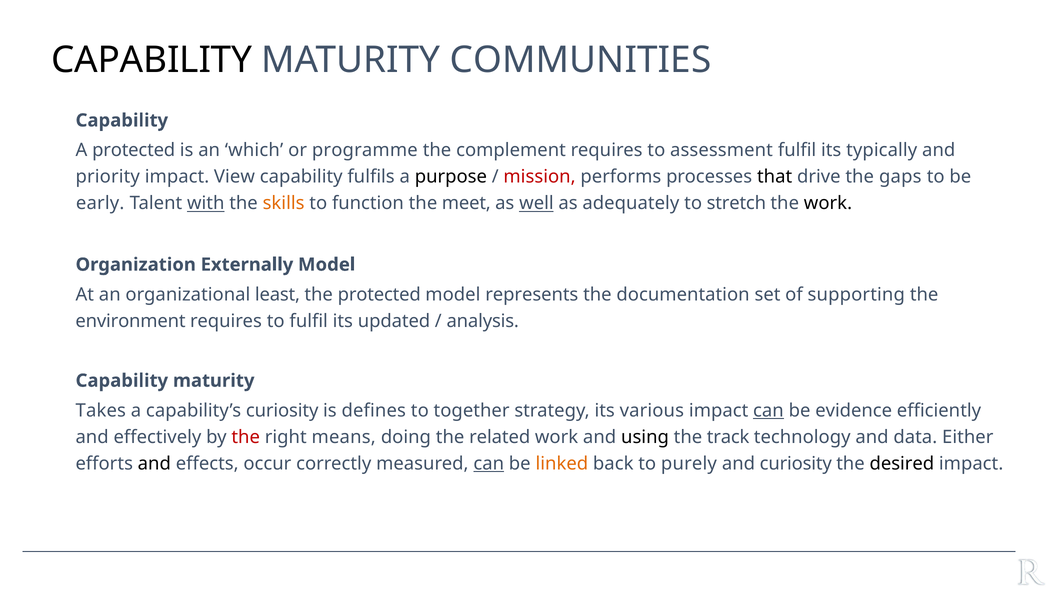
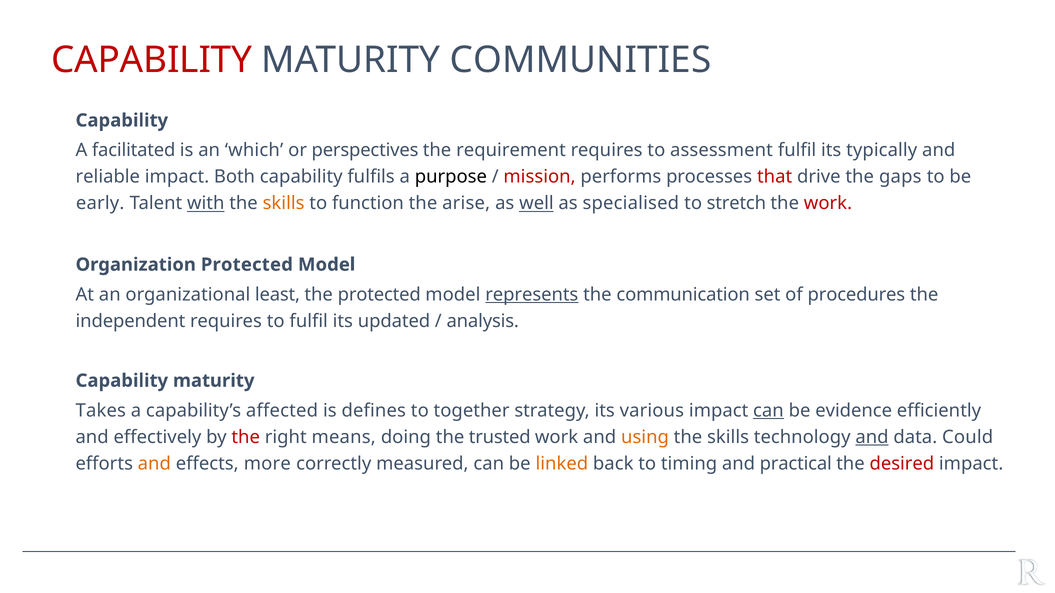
CAPABILITY colour: black -> red (152, 60)
A protected: protected -> facilitated (134, 150)
programme: programme -> perspectives (365, 150)
complement: complement -> requirement (511, 150)
priority: priority -> reliable (108, 177)
View: View -> Both (234, 177)
that colour: black -> red (775, 177)
meet: meet -> arise (466, 204)
adequately: adequately -> specialised (631, 204)
work colour: black -> red (828, 204)
Organization Externally: Externally -> Protected (247, 265)
represents underline: none -> present (532, 295)
documentation: documentation -> communication (683, 295)
supporting: supporting -> procedures (856, 295)
environment: environment -> independent (130, 321)
capability’s curiosity: curiosity -> affected (282, 411)
related: related -> trusted (500, 437)
using colour: black -> orange (645, 437)
track: track -> skills (728, 437)
and underline: none -> present (872, 437)
Either: Either -> Could (968, 437)
and colour: black -> orange (154, 464)
occur: occur -> more (267, 464)
can underline: present -> none (489, 464)
purely: purely -> timing (689, 464)
and curiosity: curiosity -> practical (796, 464)
desired colour: black -> red (902, 464)
